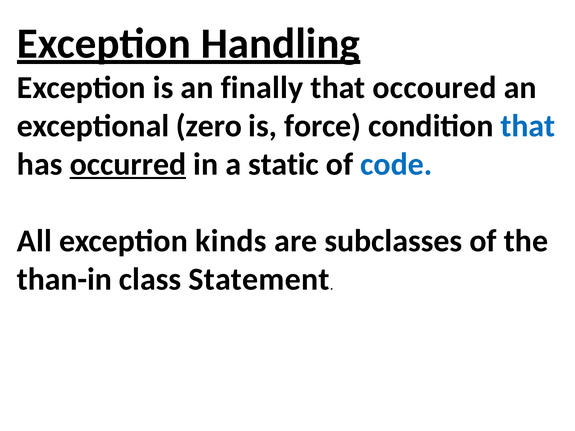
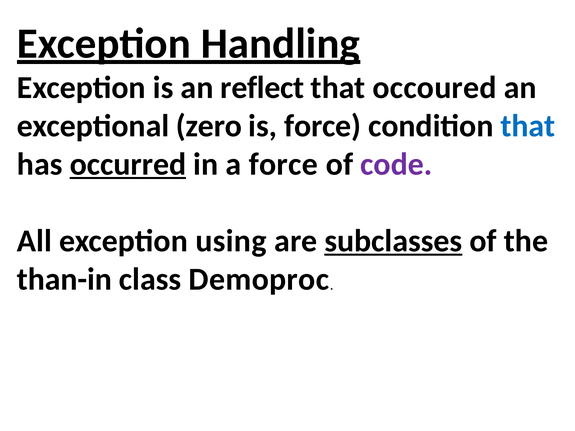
finally: finally -> reflect (262, 88)
a static: static -> force (283, 164)
code colour: blue -> purple (396, 164)
kinds: kinds -> using (231, 241)
subclasses underline: none -> present (393, 241)
Statement: Statement -> Demoproc (259, 279)
